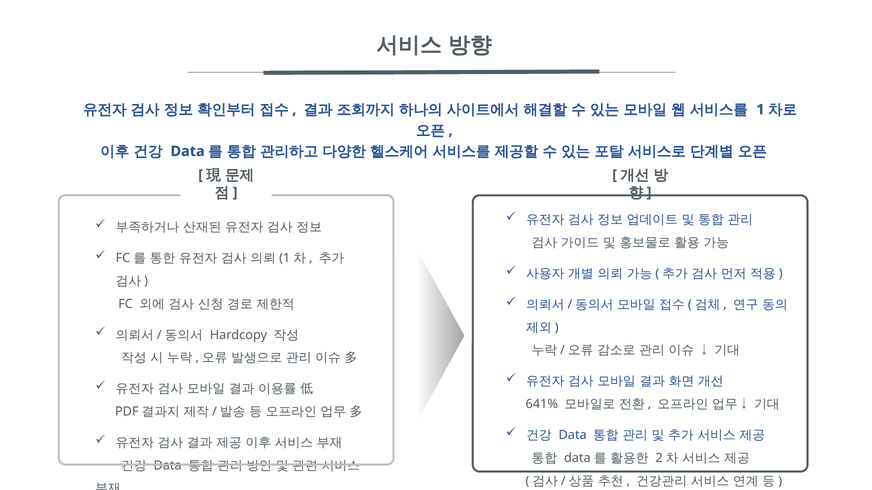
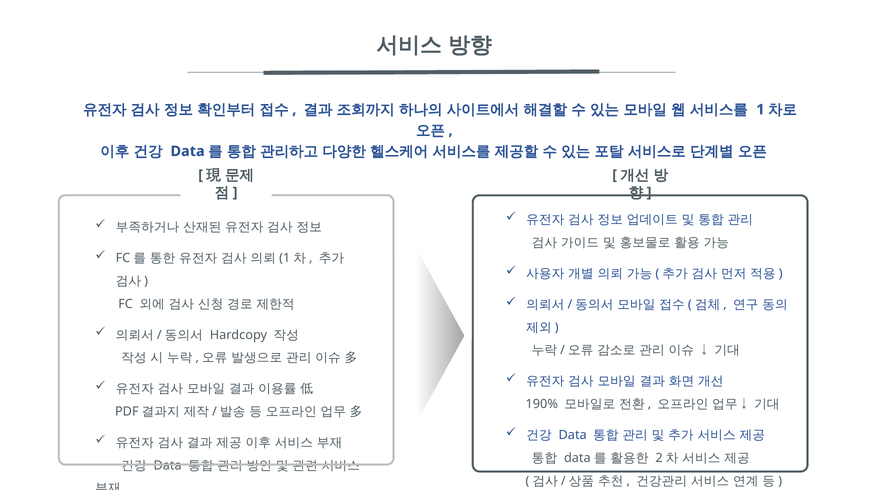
641%: 641% -> 190% (542, 405)
